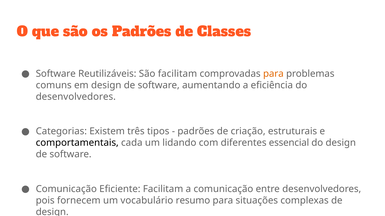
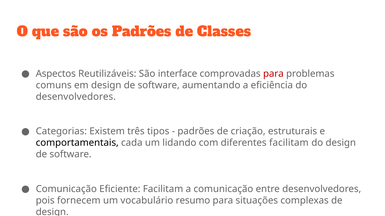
Software: Software -> Aspectos (56, 74)
São facilitam: facilitam -> interface (178, 74)
para colour: orange -> red (273, 74)
diferentes essencial: essencial -> facilitam (289, 143)
